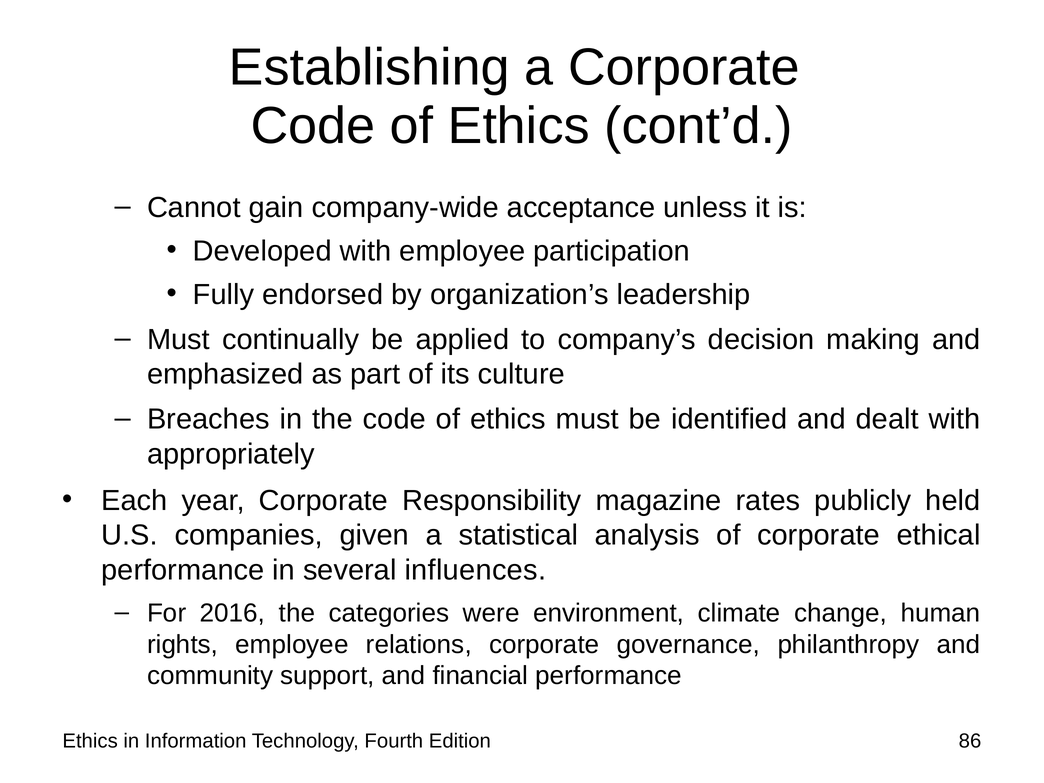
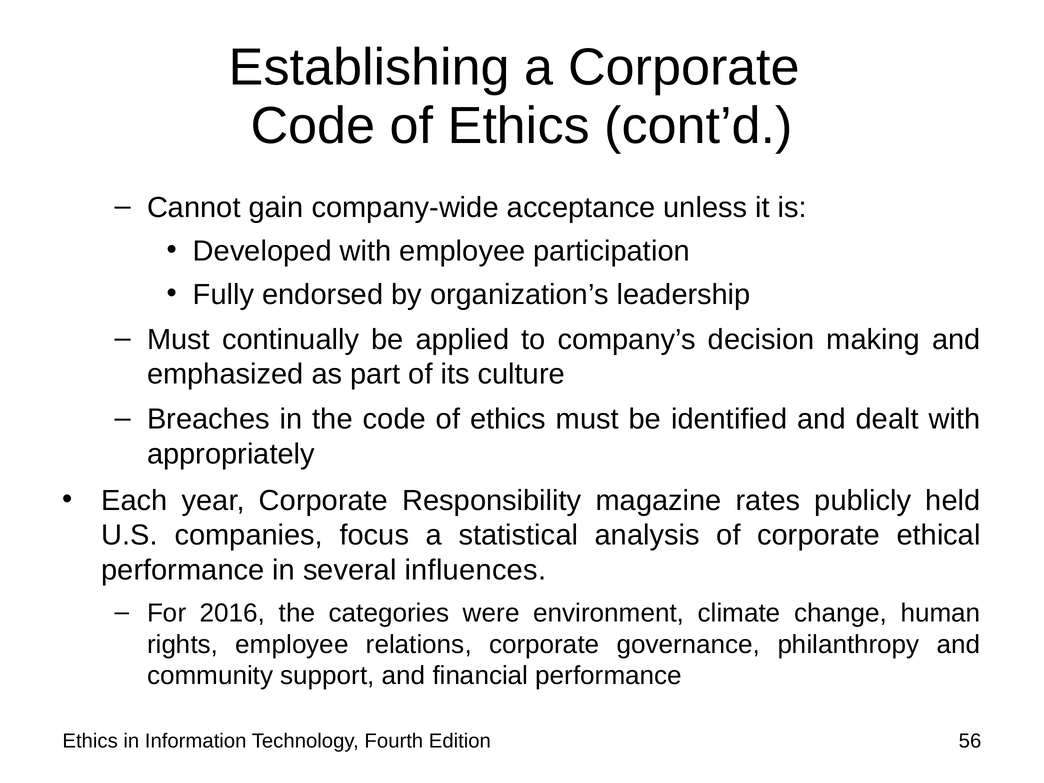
given: given -> focus (374, 535)
86: 86 -> 56 (970, 741)
